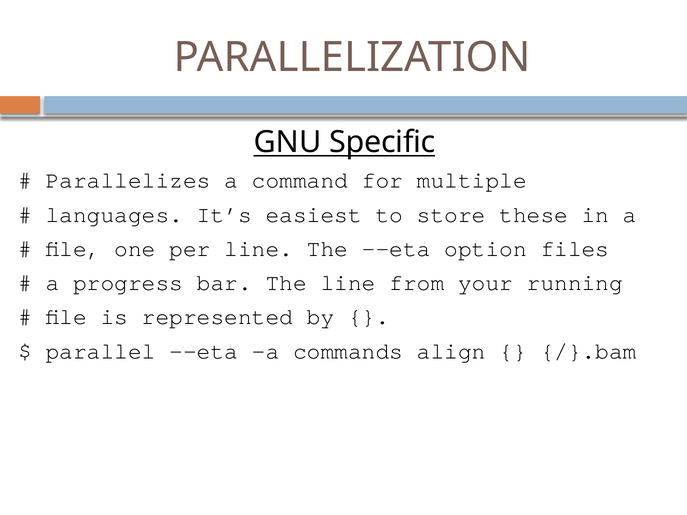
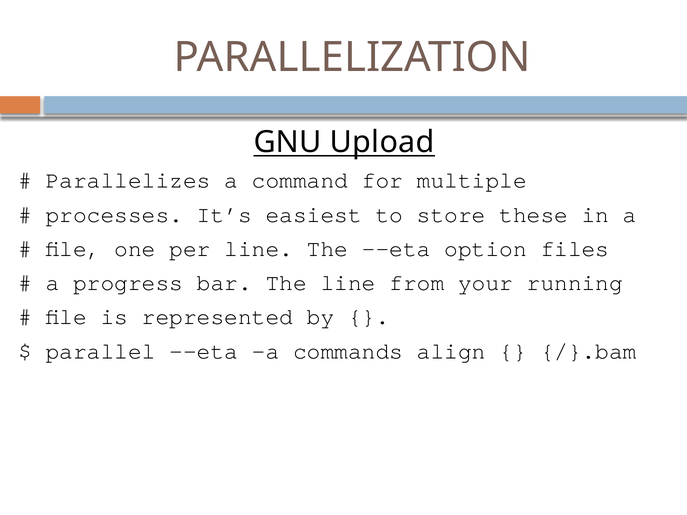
Specific: Specific -> Upload (382, 142)
languages: languages -> processes (114, 215)
